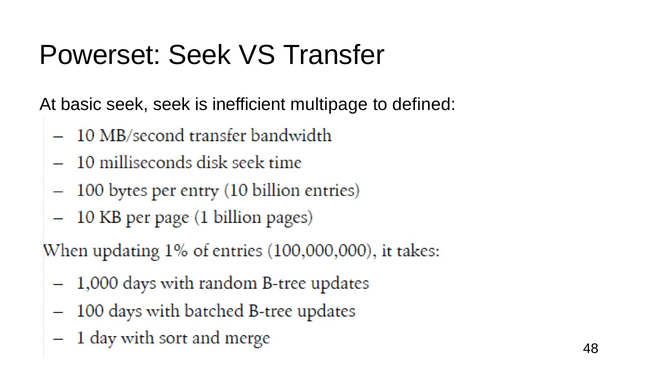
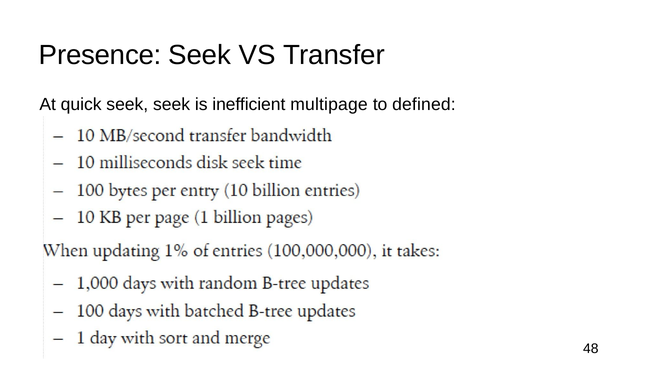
Powerset: Powerset -> Presence (100, 55)
basic: basic -> quick (81, 105)
